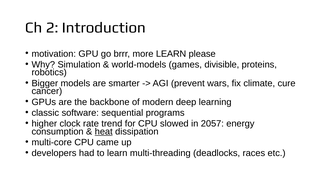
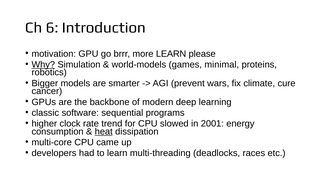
2: 2 -> 6 (52, 28)
Why underline: none -> present (43, 65)
divisible: divisible -> minimal (222, 65)
2057: 2057 -> 2001 (212, 124)
